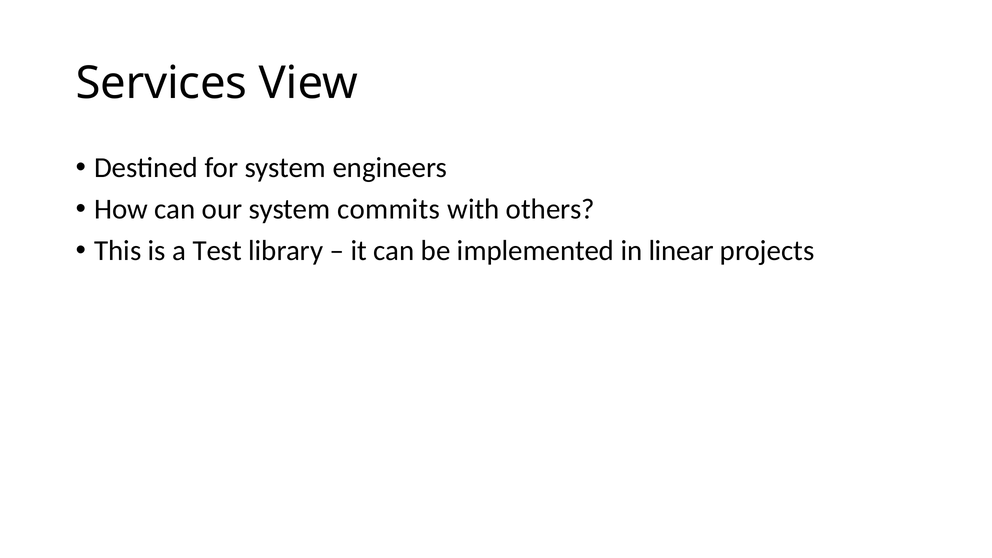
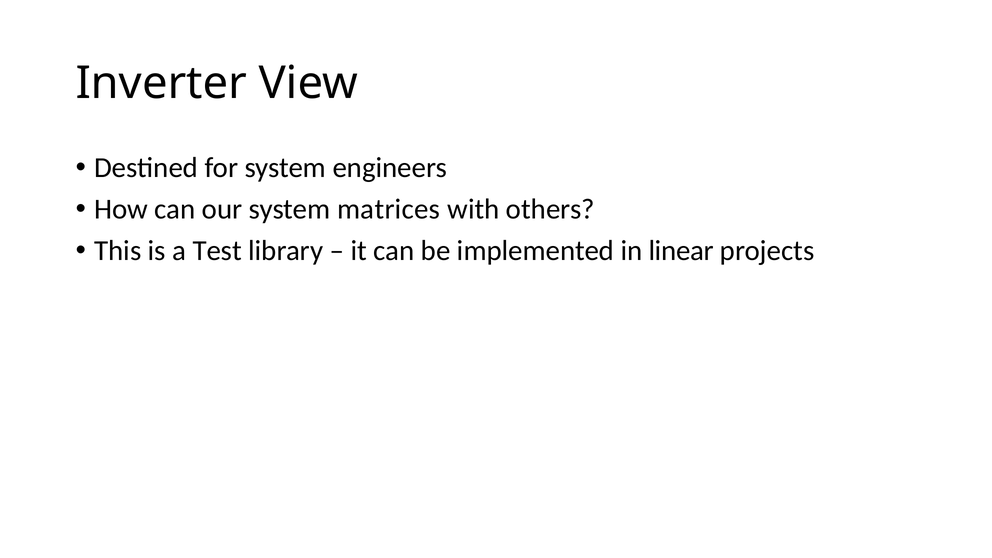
Services: Services -> Inverter (161, 83)
commits: commits -> matrices (389, 209)
